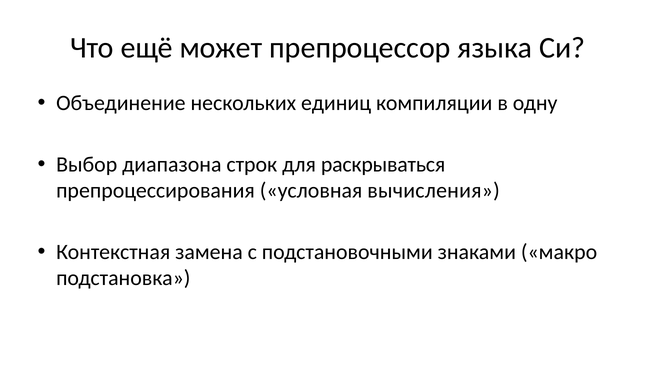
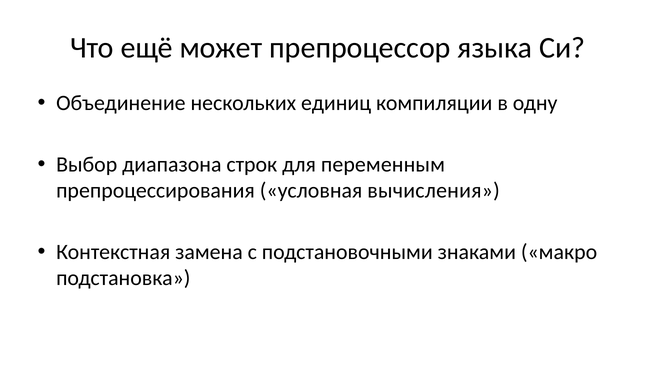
раскрываться: раскрываться -> переменным (383, 164)
